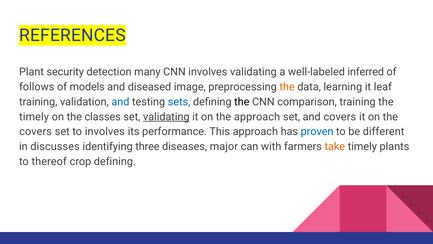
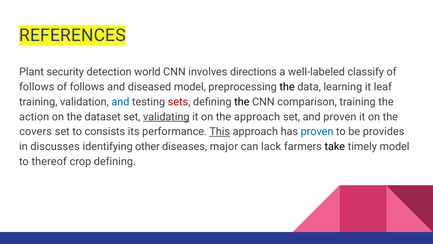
many: many -> world (147, 72)
involves validating: validating -> directions (253, 72)
inferred: inferred -> classify (366, 72)
models: models -> follows (87, 87)
diseased image: image -> model (190, 87)
the colour: orange -> black (287, 87)
sets colour: blue -> red (179, 102)
timely: timely -> action (34, 117)
classes: classes -> dataset (103, 117)
and covers: covers -> proven (340, 117)
to involves: involves -> consists (105, 131)
This underline: none -> present (220, 131)
different: different -> provides (384, 131)
three: three -> other (147, 146)
with: with -> lack (271, 146)
take colour: orange -> black (335, 146)
timely plants: plants -> model (394, 146)
